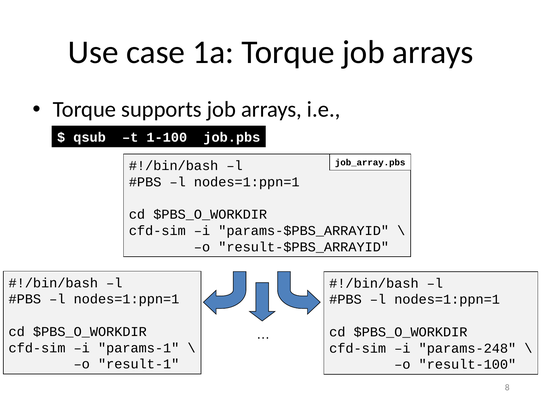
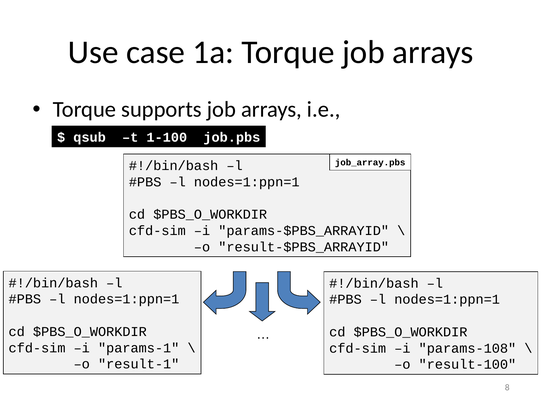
params-248: params-248 -> params-108 (467, 349)
